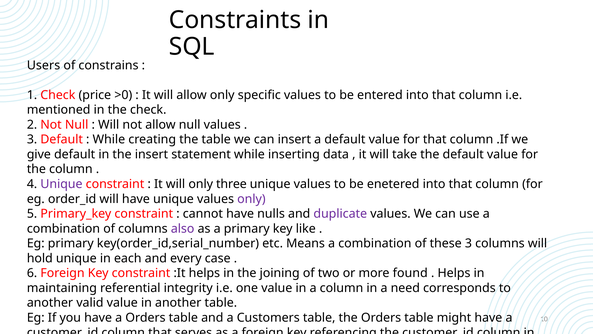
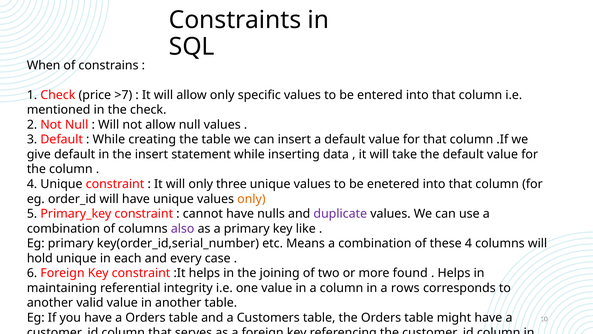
Users: Users -> When (44, 65)
>0: >0 -> >7 (123, 95)
Unique colour: purple -> black (61, 184)
only colour: purple -> orange (251, 199)
these 3: 3 -> 4 (468, 243)
need: need -> rows (405, 288)
